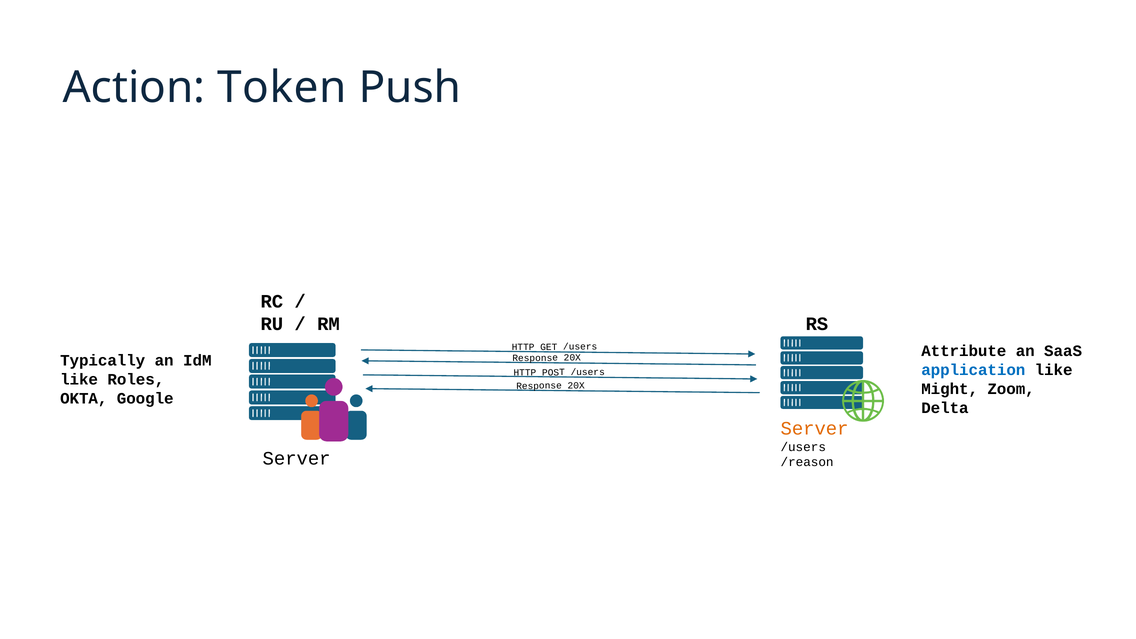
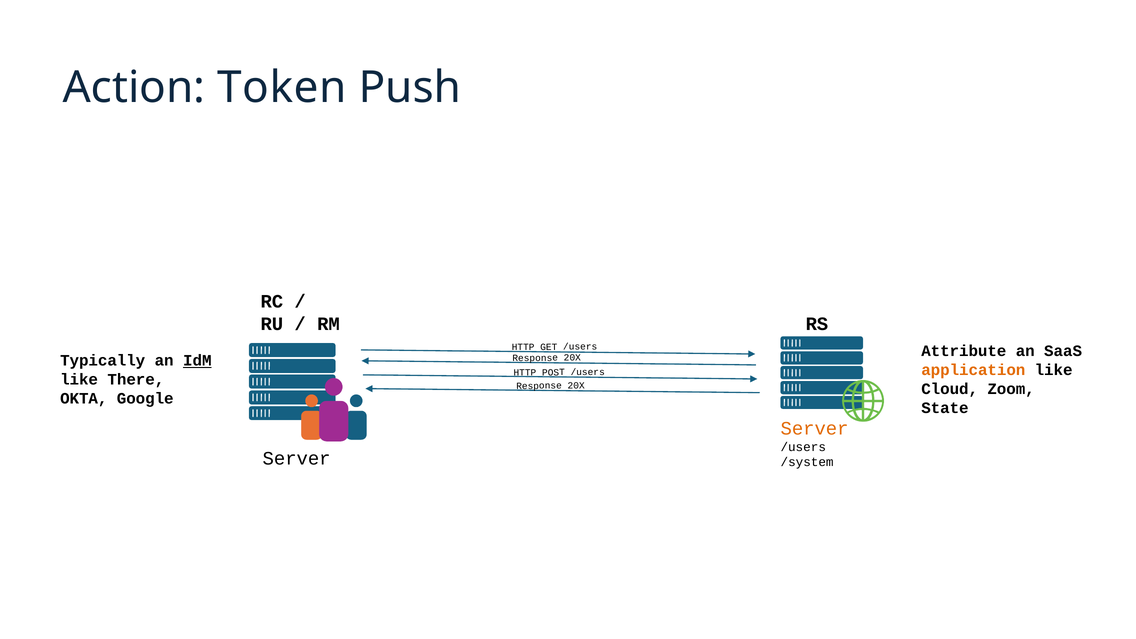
IdM underline: none -> present (197, 361)
application colour: blue -> orange (973, 370)
Roles: Roles -> There (136, 380)
Might: Might -> Cloud (950, 389)
Delta: Delta -> State (945, 408)
/reason: /reason -> /system (807, 462)
